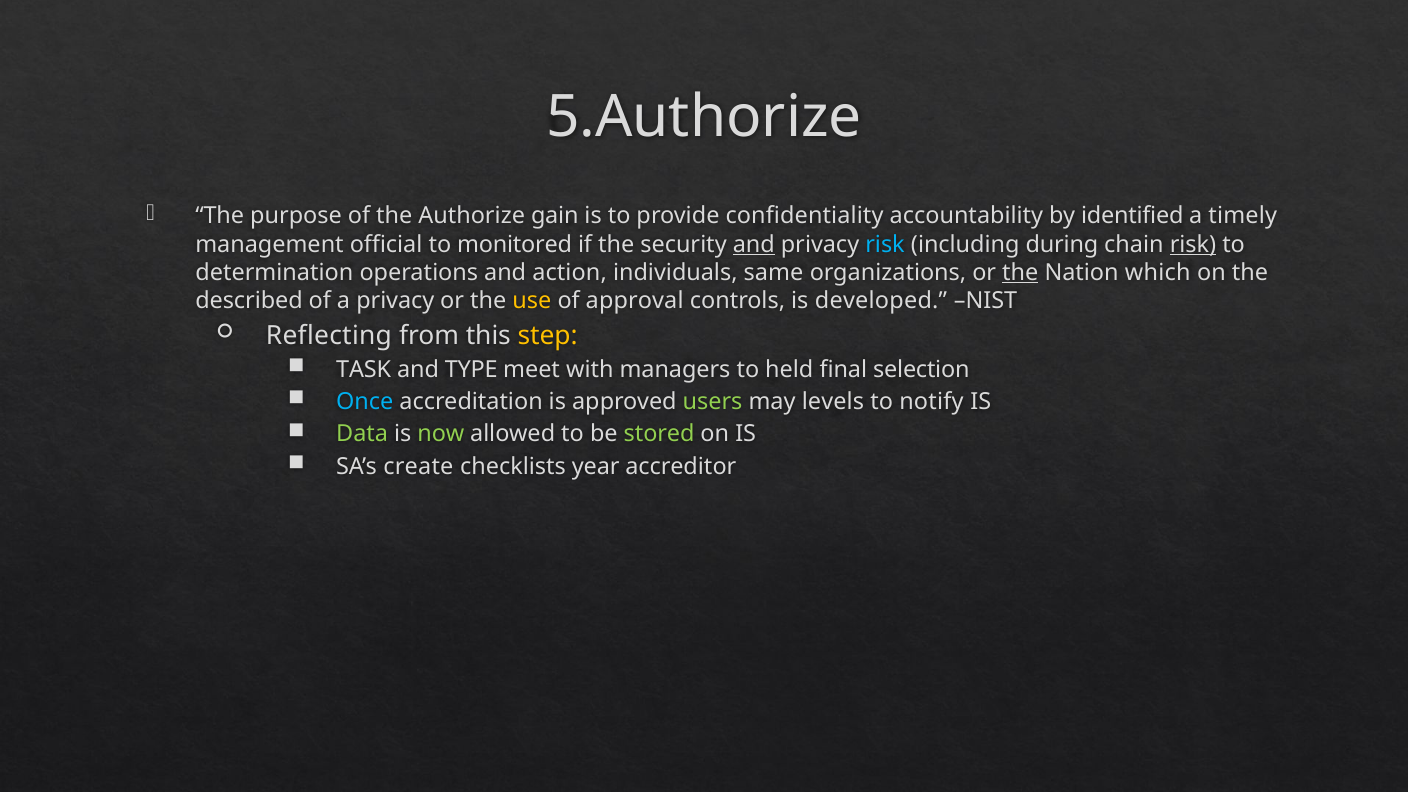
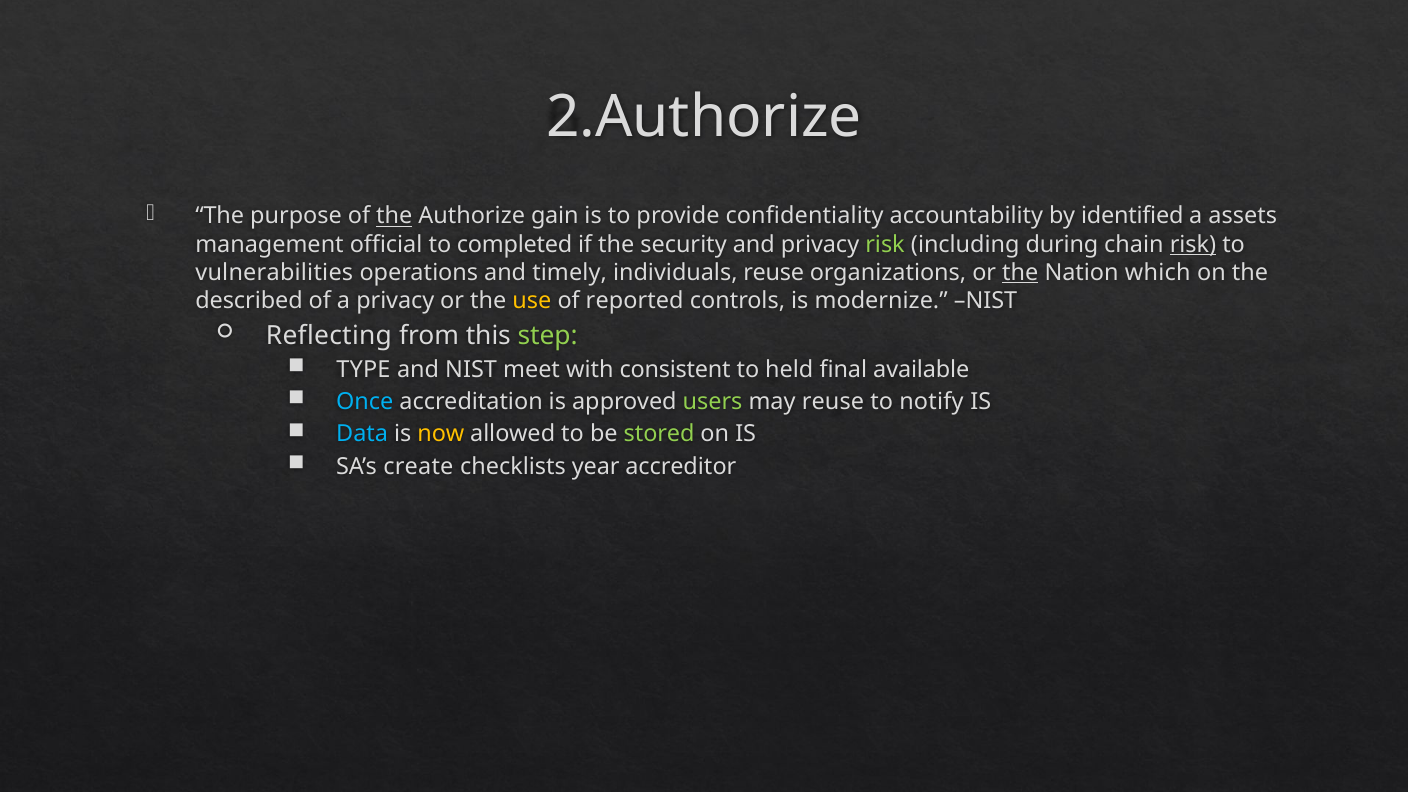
5.Authorize: 5.Authorize -> 2.Authorize (704, 117)
the underline: none -> present (394, 216)
timely: timely -> assets (1243, 216)
monitored: monitored -> completed (515, 244)
and underline: present -> none (754, 244)
risk colour: light blue -> light green (885, 244)
determination: determination -> vulnerabilities (274, 273)
action: action -> timely (570, 273)
individuals same: same -> reuse (774, 273)
approval: approval -> reported (635, 301)
developed: developed -> modernize (881, 301)
step colour: yellow -> light green (548, 336)
TASK: TASK -> TYPE (363, 369)
and TYPE: TYPE -> NIST (471, 369)
managers: managers -> consistent (675, 369)
selection: selection -> available (921, 369)
may levels: levels -> reuse (833, 402)
Data colour: light green -> light blue (362, 434)
now colour: light green -> yellow (441, 434)
